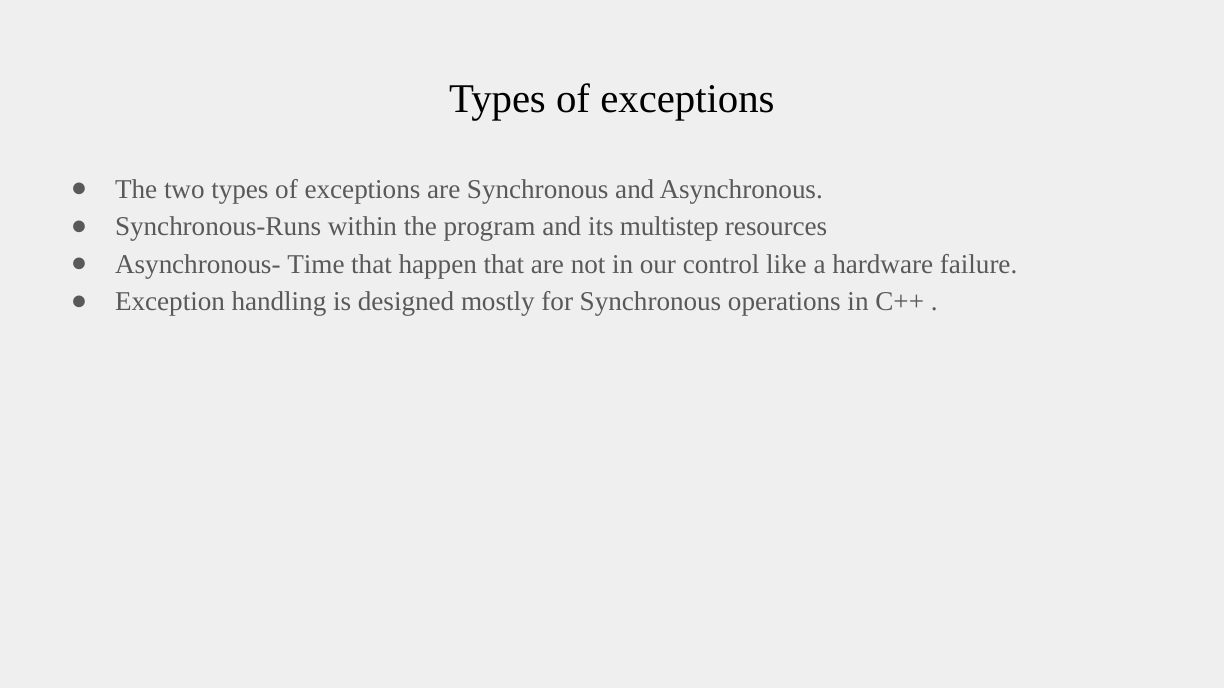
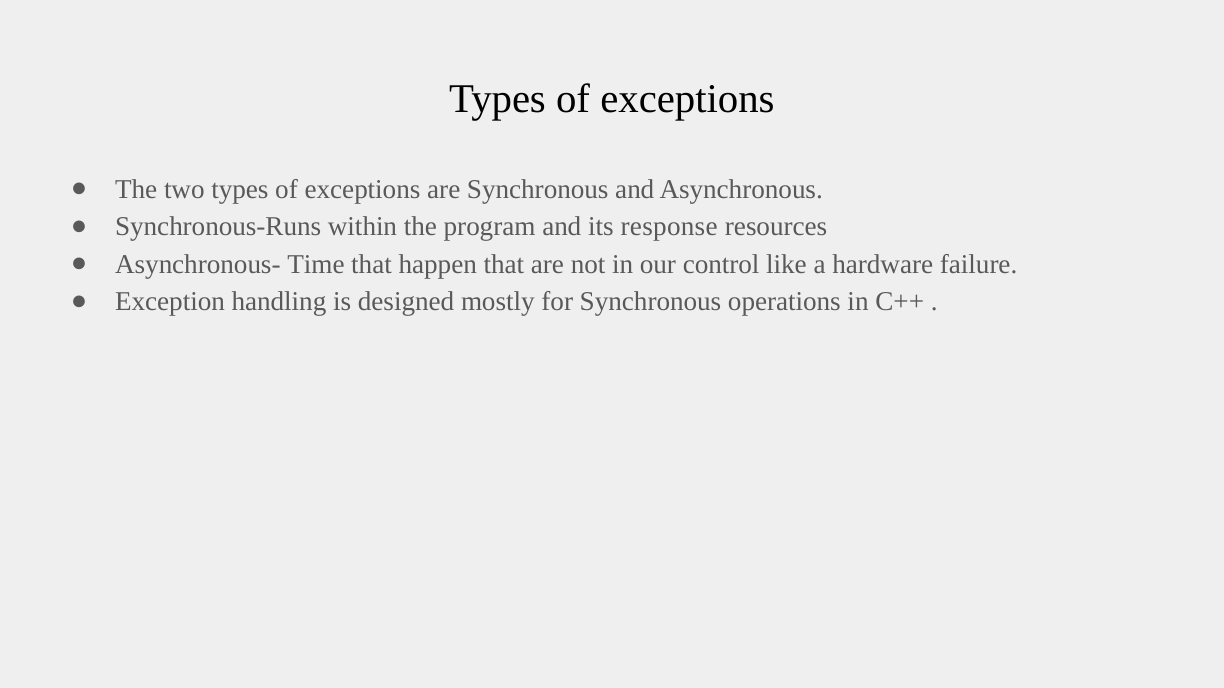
multistep: multistep -> response (669, 227)
